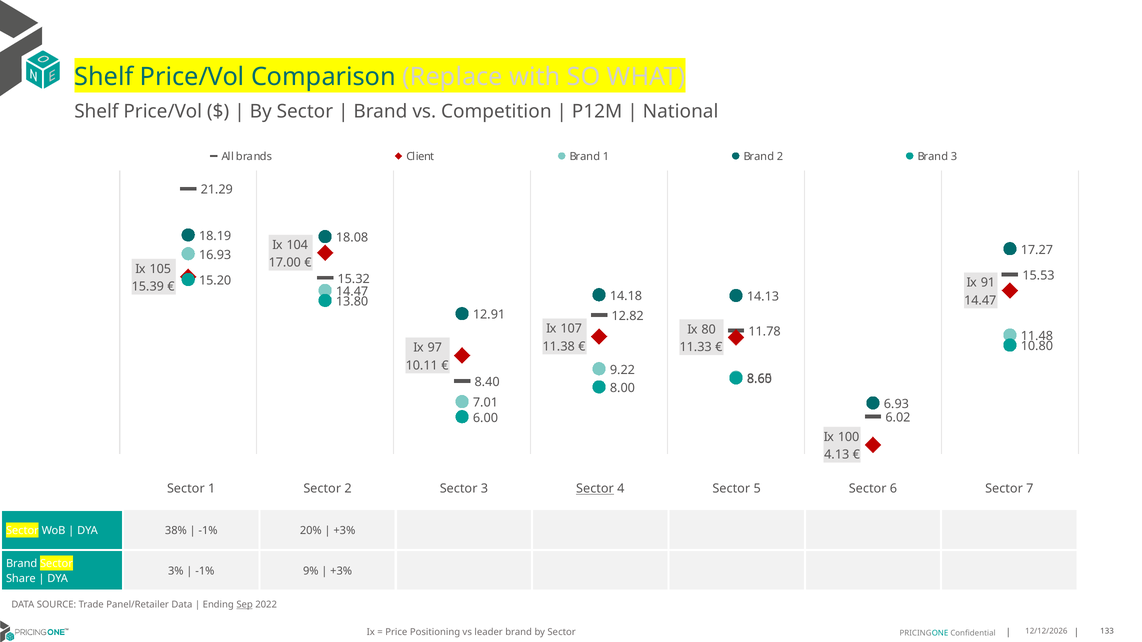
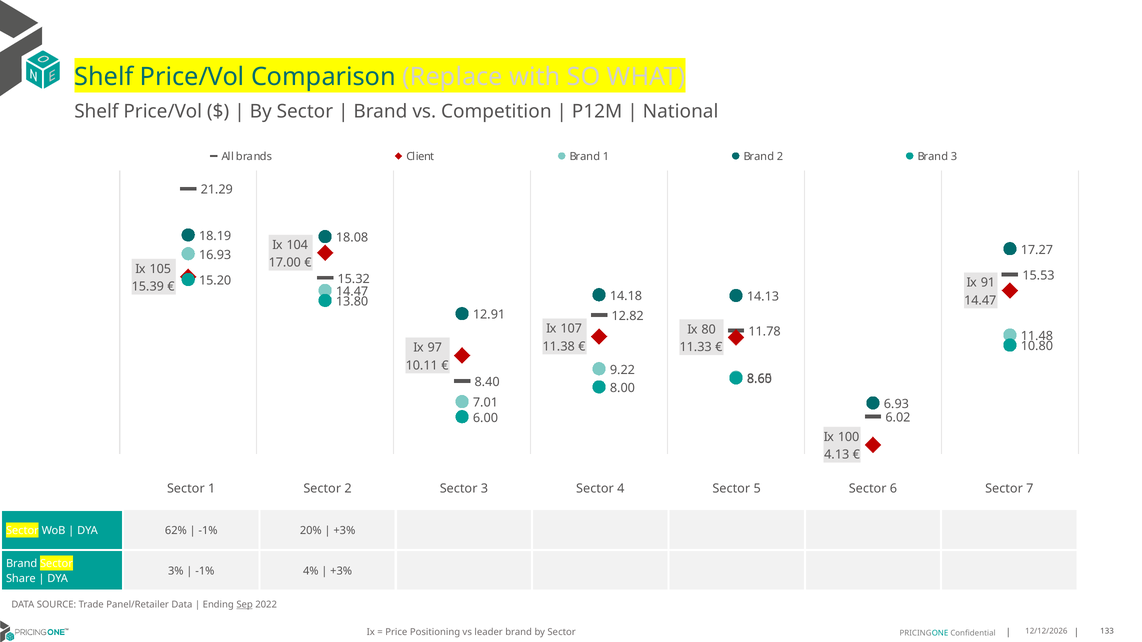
Sector underline: present -> none (595, 489)
38%: 38% -> 62% (176, 531)
9%: 9% -> 4% (311, 571)
